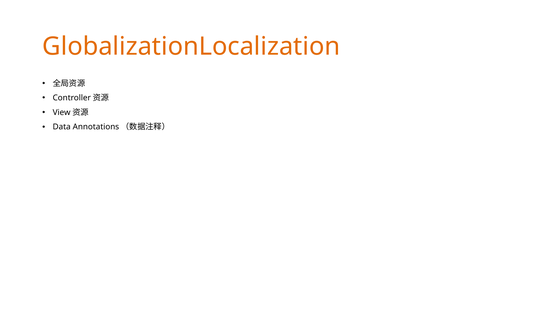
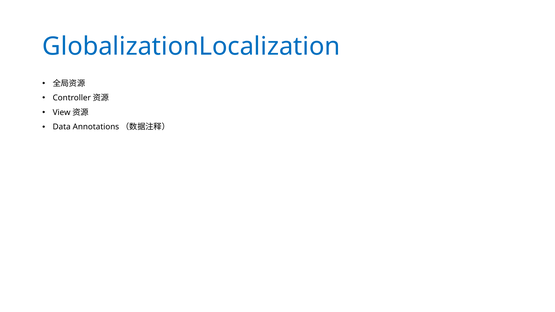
GlobalizationLocalization colour: orange -> blue (191, 47)
